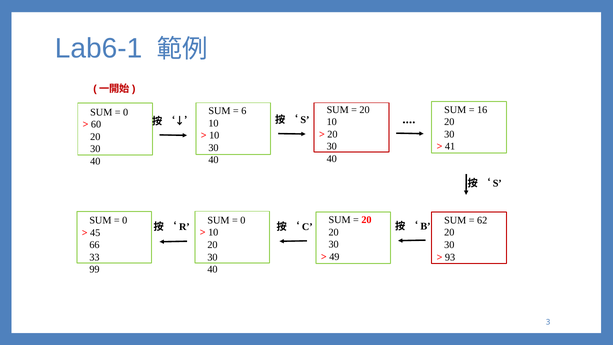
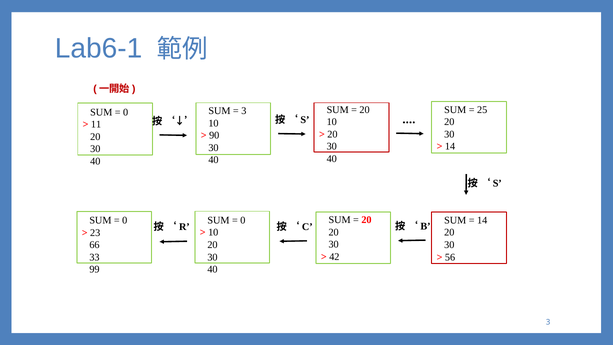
16: 16 -> 25 (482, 110)
6: 6 -> 3 (244, 111)
60: 60 -> 11 (96, 124)
10: 10 -> 90 (214, 135)
41: 41 -> 14 (450, 146)
62: 62 -> 14 (482, 220)
45: 45 -> 23 (95, 233)
49: 49 -> 42 (334, 257)
93: 93 -> 56 (450, 257)
